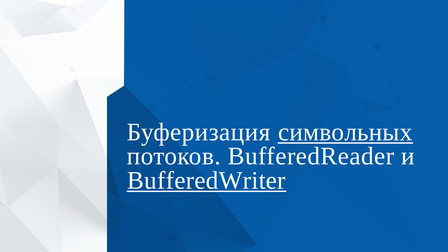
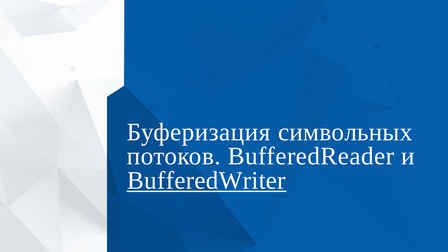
символьных underline: present -> none (345, 132)
